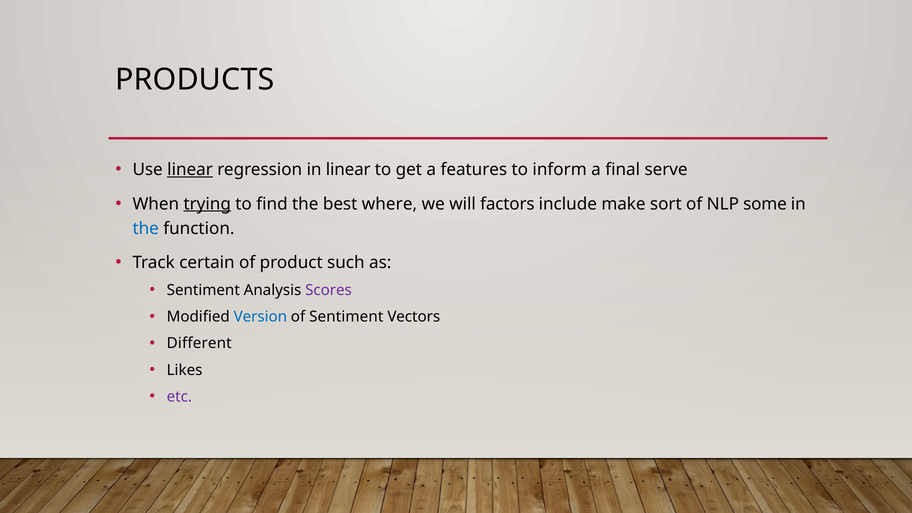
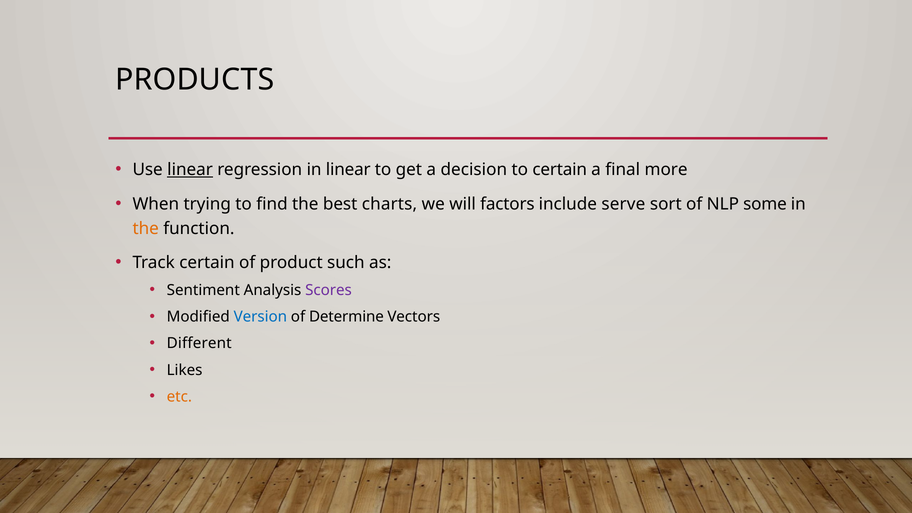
features: features -> decision (474, 170)
to inform: inform -> certain (560, 170)
serve: serve -> more (666, 170)
trying underline: present -> none (207, 204)
where: where -> charts (389, 204)
make: make -> serve (623, 204)
the colour: blue -> orange (146, 228)
of Sentiment: Sentiment -> Determine (346, 317)
etc colour: purple -> orange (179, 397)
